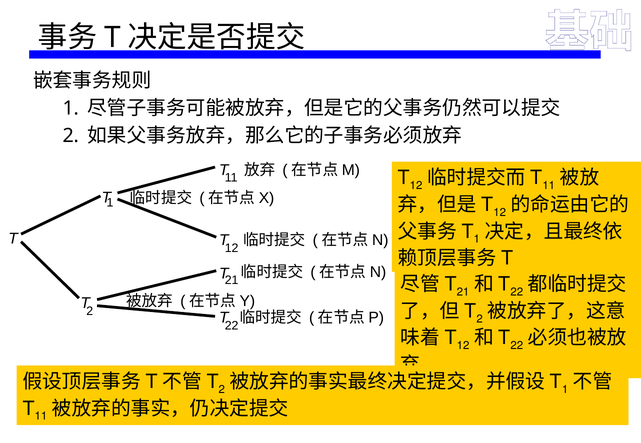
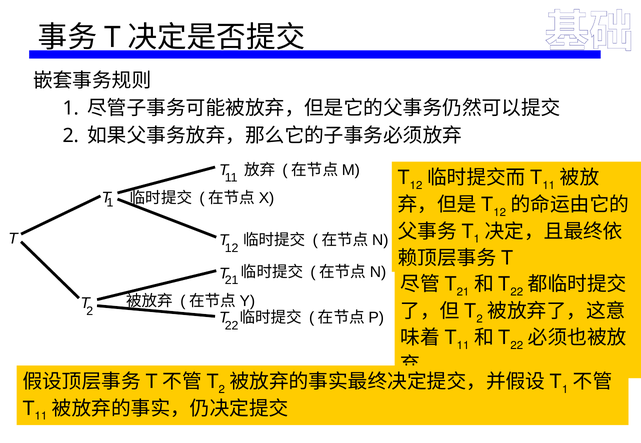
12: 12 -> 11 (463, 346)
